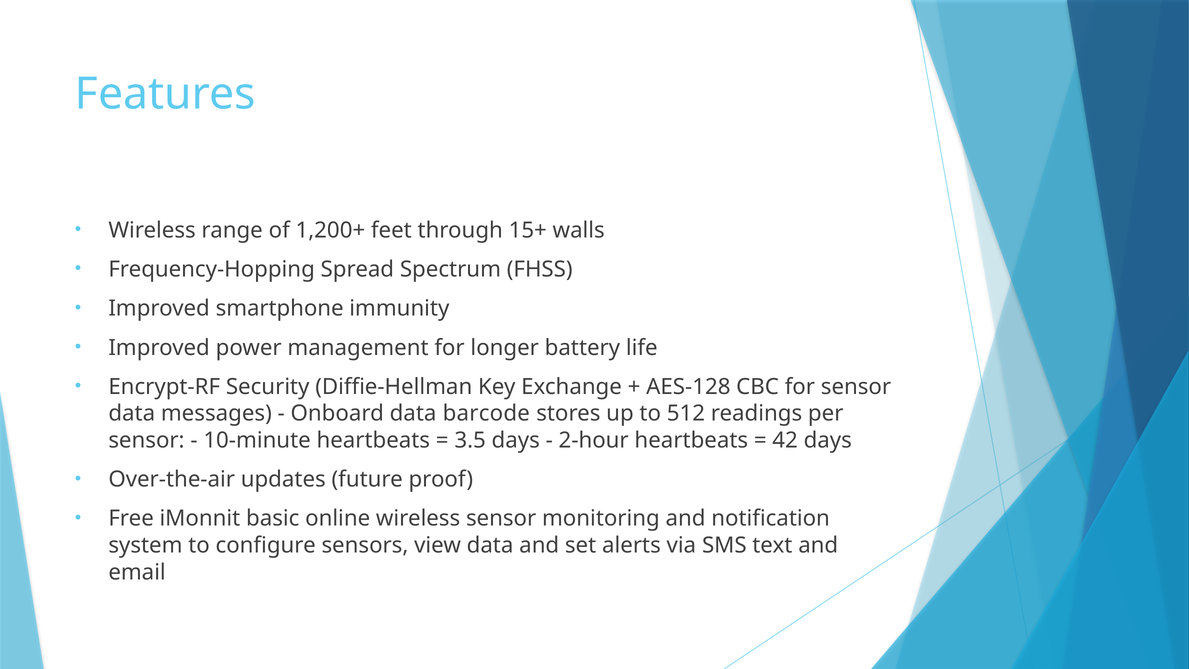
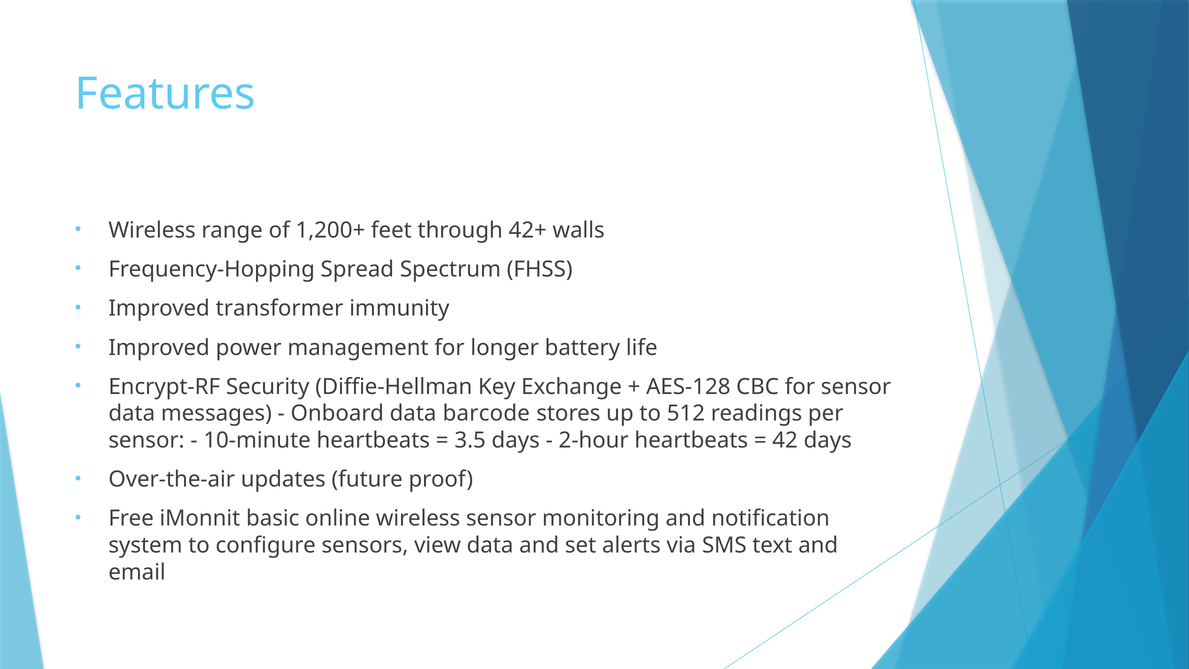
15+: 15+ -> 42+ (528, 230)
smartphone: smartphone -> transformer (280, 308)
